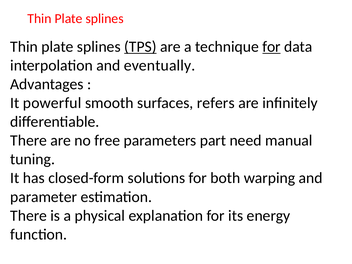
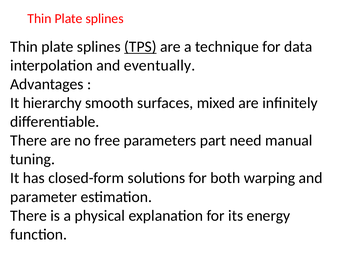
for underline: present -> none (272, 47)
powerful: powerful -> hierarchy (52, 103)
refers: refers -> mixed (216, 103)
